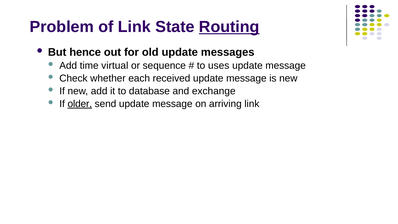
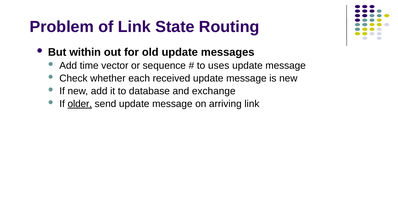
Routing underline: present -> none (229, 27)
hence: hence -> within (85, 52)
virtual: virtual -> vector (115, 66)
